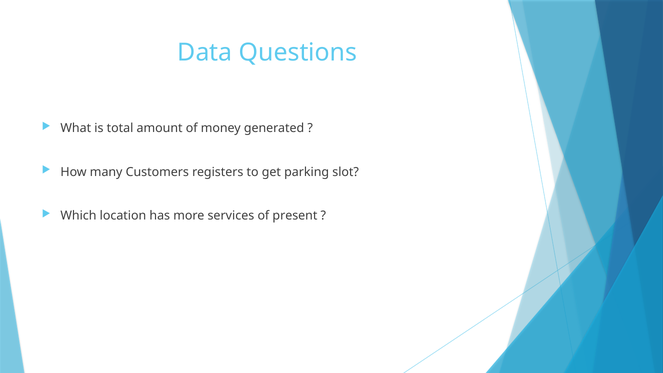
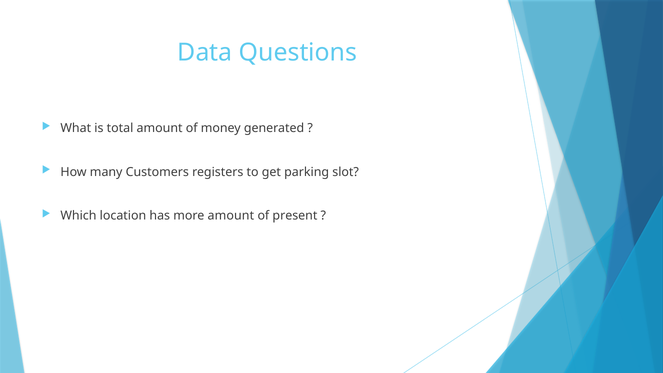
more services: services -> amount (231, 216)
